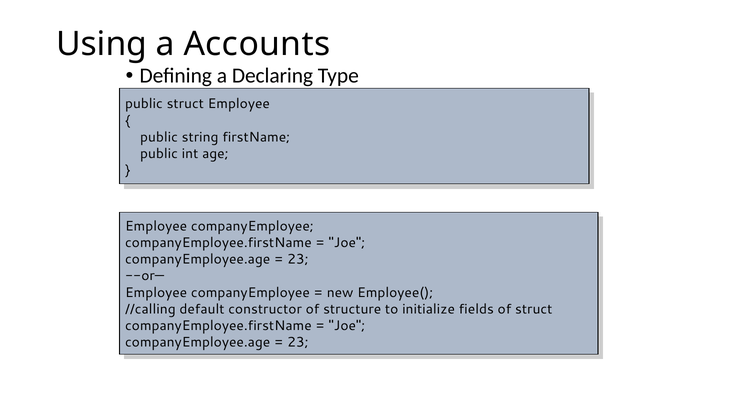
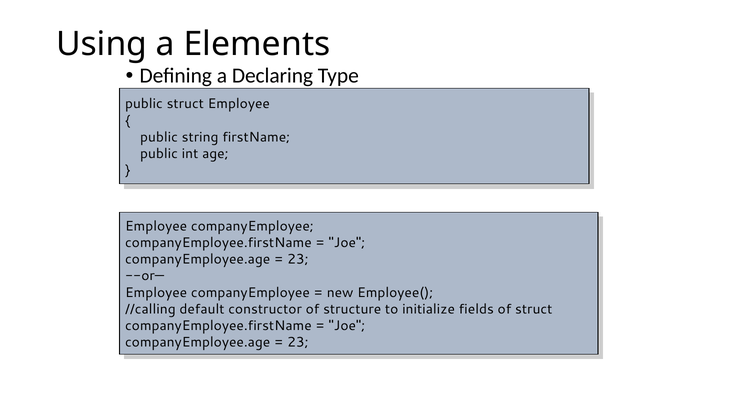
Accounts: Accounts -> Elements (257, 44)
